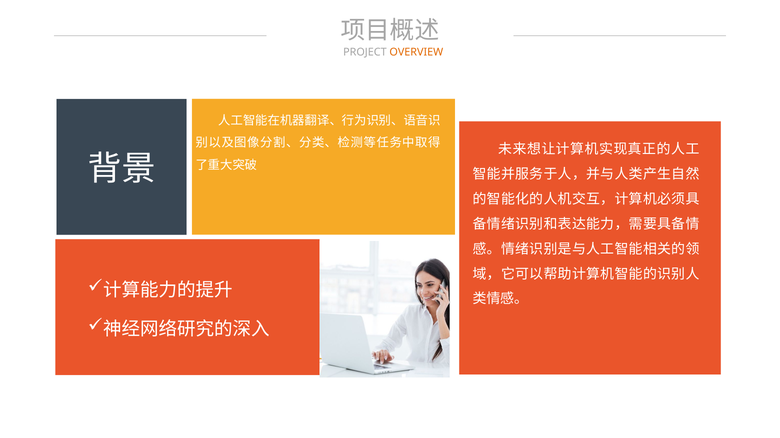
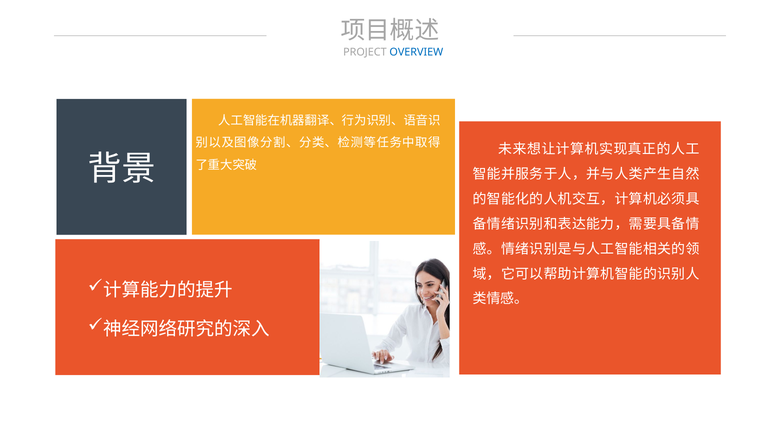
OVERVIEW colour: orange -> blue (416, 52)
